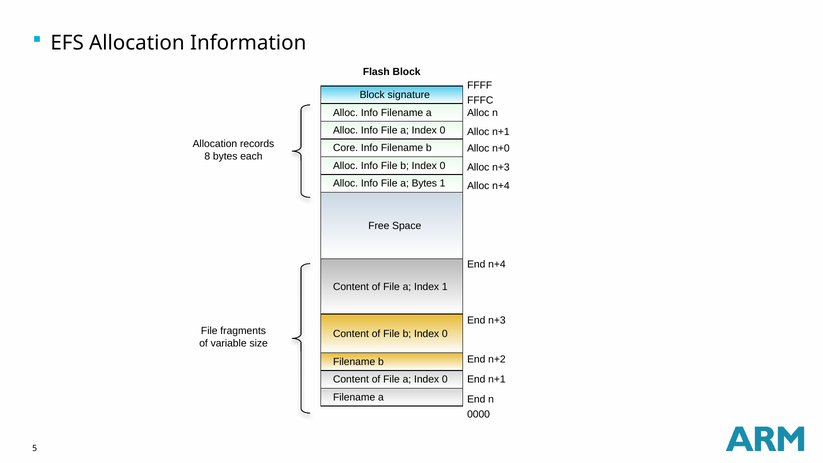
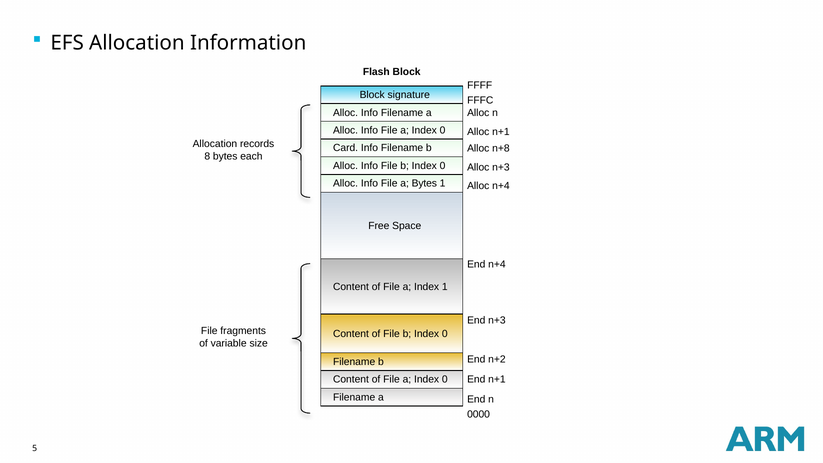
Core: Core -> Card (346, 148)
n+0: n+0 -> n+8 (501, 148)
